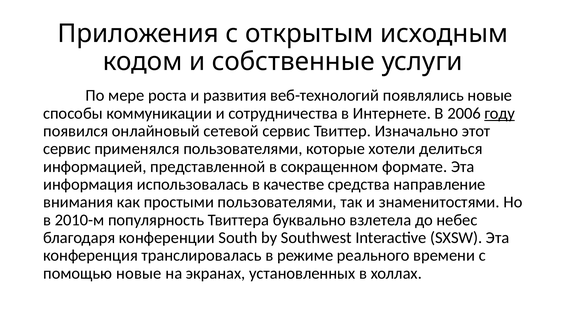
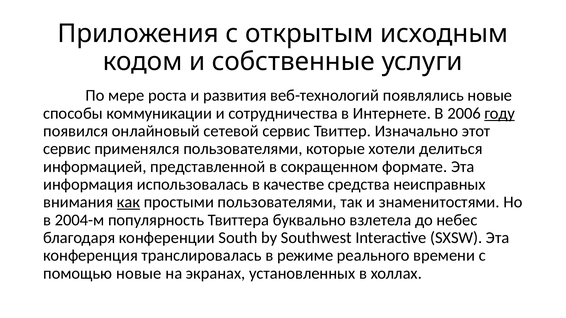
направление: направление -> неисправных (439, 185)
как underline: none -> present (129, 202)
2010-м: 2010-м -> 2004-м (80, 220)
